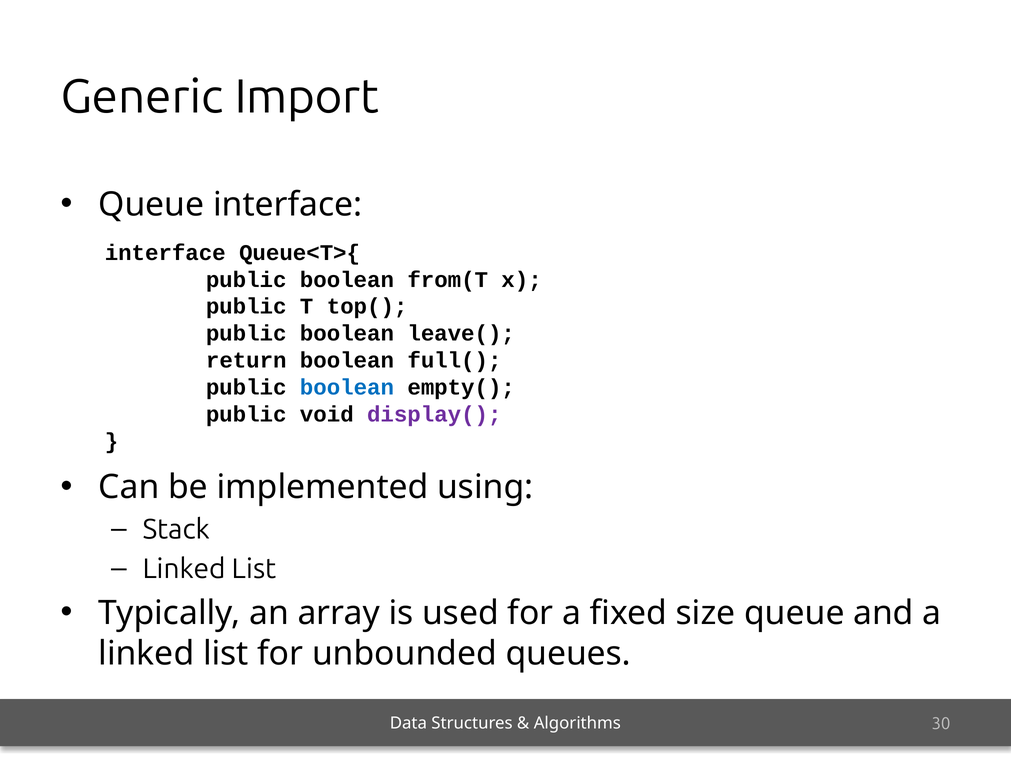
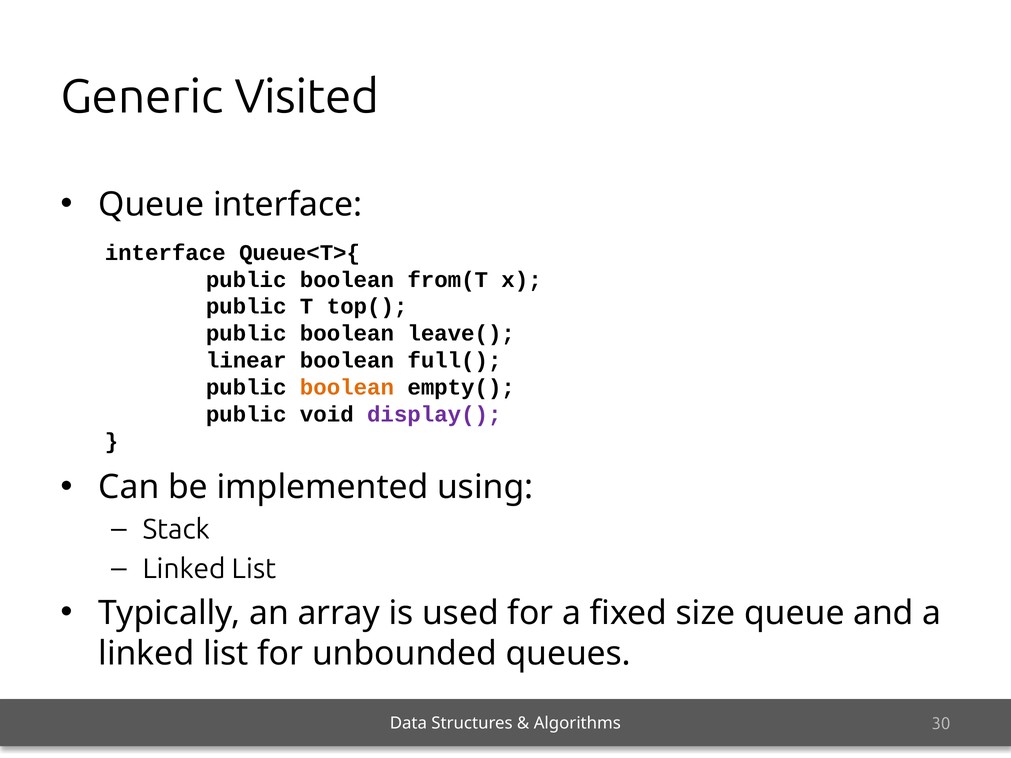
Import: Import -> Visited (307, 97)
return: return -> linear (246, 361)
boolean colour: blue -> orange (347, 387)
